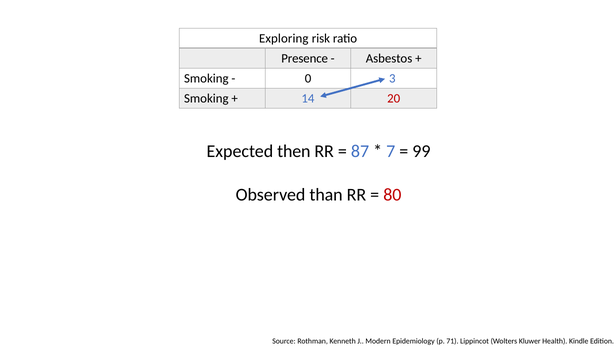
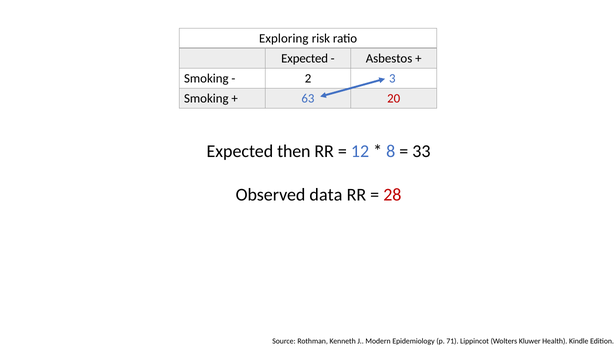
Presence: Presence -> Expected (305, 58)
0: 0 -> 2 (308, 78)
14: 14 -> 63 (308, 99)
87: 87 -> 12 (360, 151)
7: 7 -> 8 (391, 151)
99: 99 -> 33 (421, 151)
than: than -> data (326, 194)
80: 80 -> 28 (392, 194)
